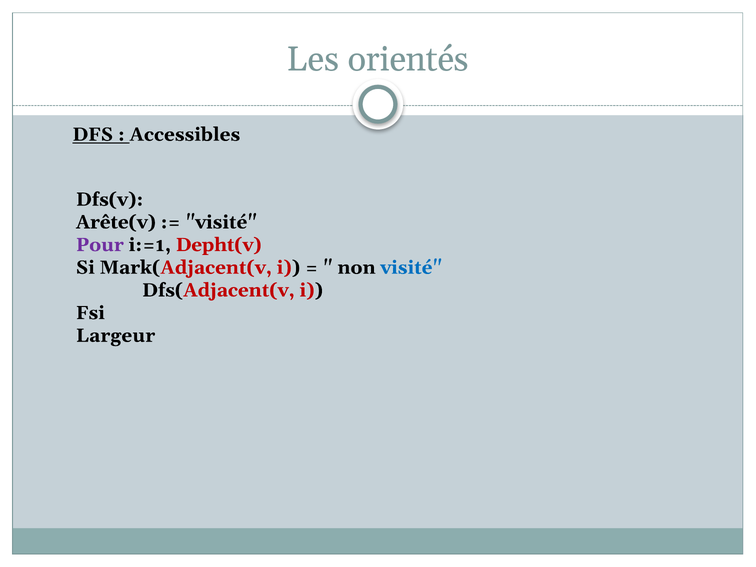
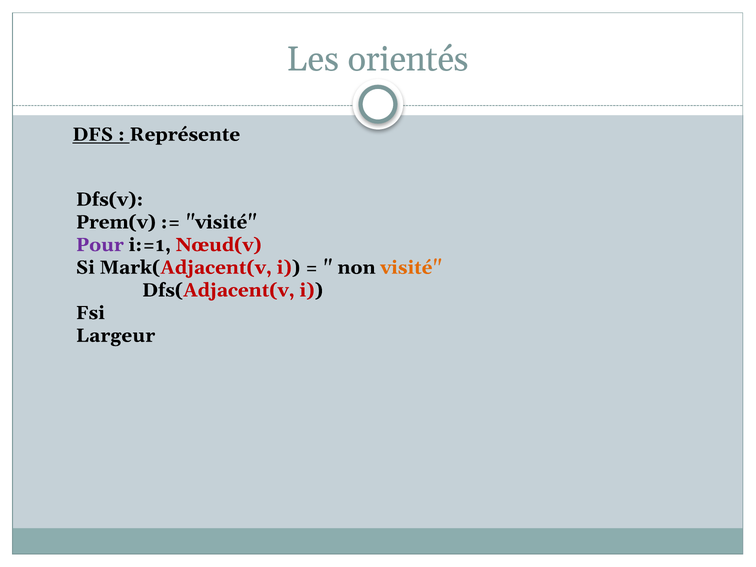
Accessibles: Accessibles -> Représente (185, 134)
Arête(v: Arête(v -> Prem(v (116, 222)
Depht(v: Depht(v -> Nœud(v (219, 245)
visité colour: blue -> orange (411, 268)
